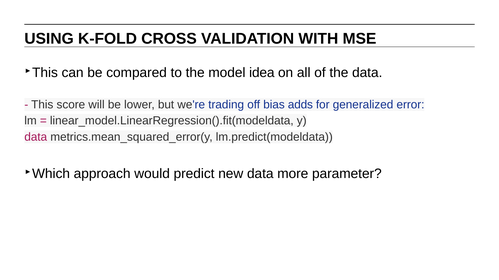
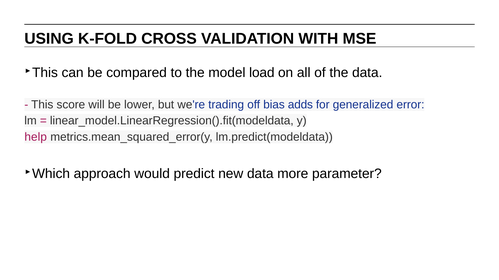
idea: idea -> load (262, 73)
data: data -> help (36, 137)
